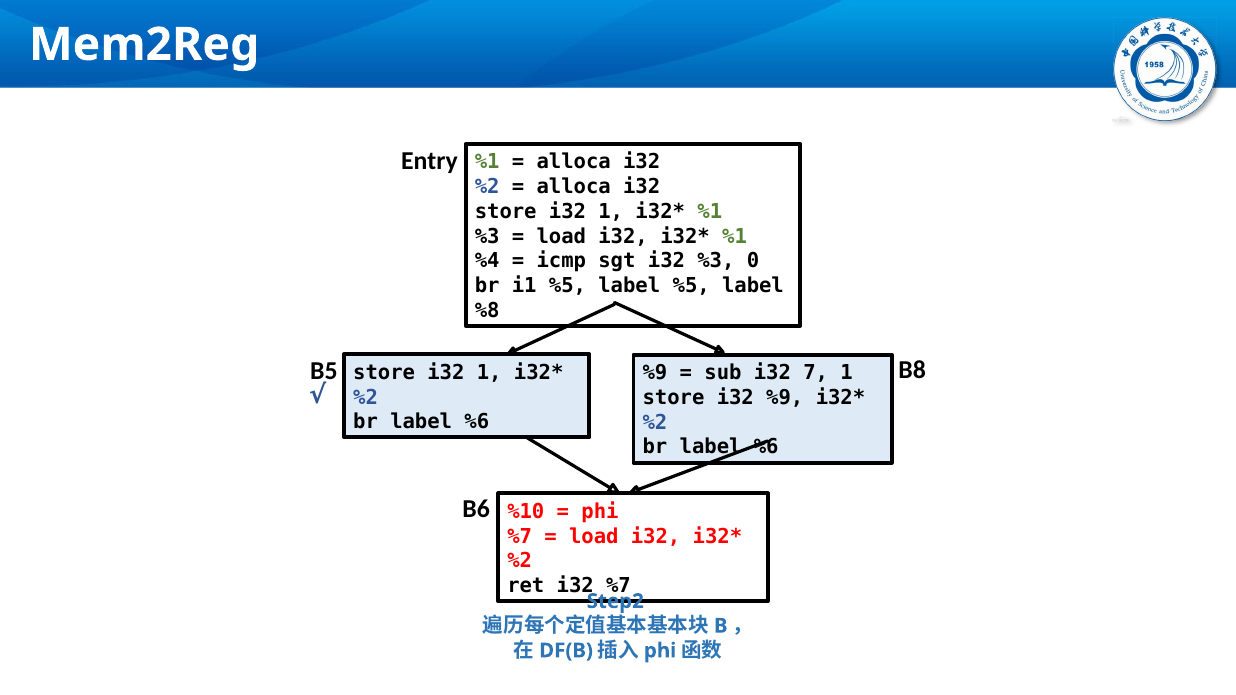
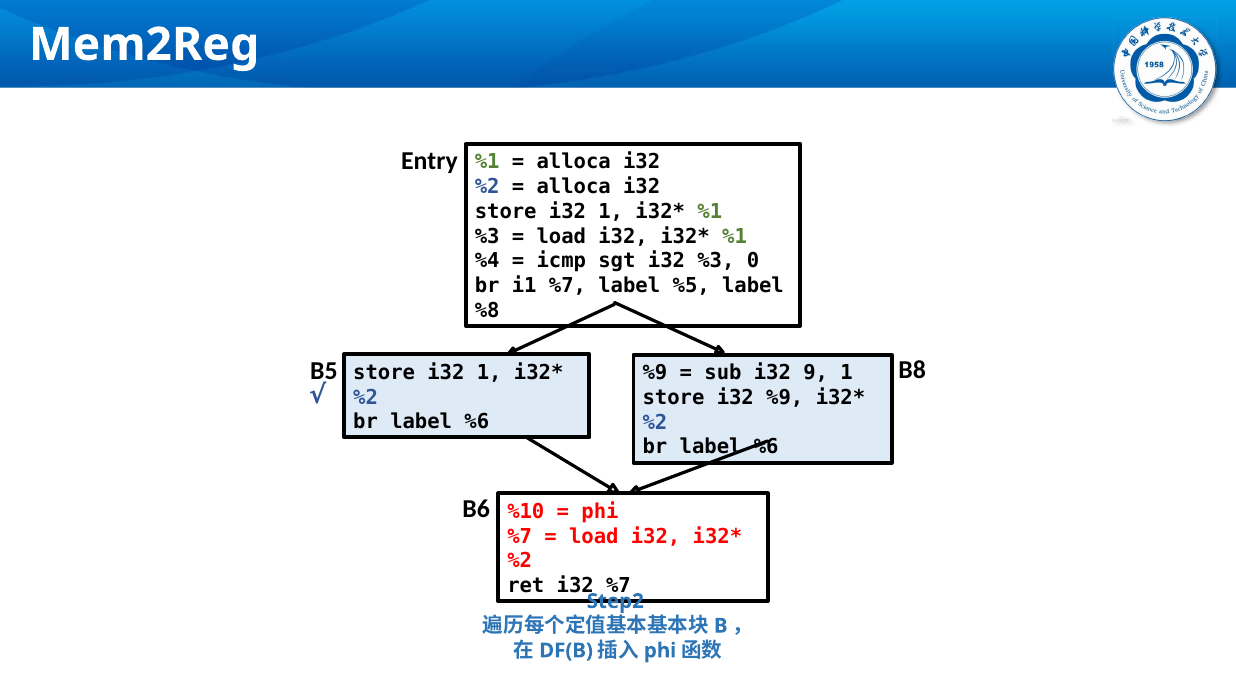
i1 %5: %5 -> %7 (568, 286)
7: 7 -> 9 (816, 373)
